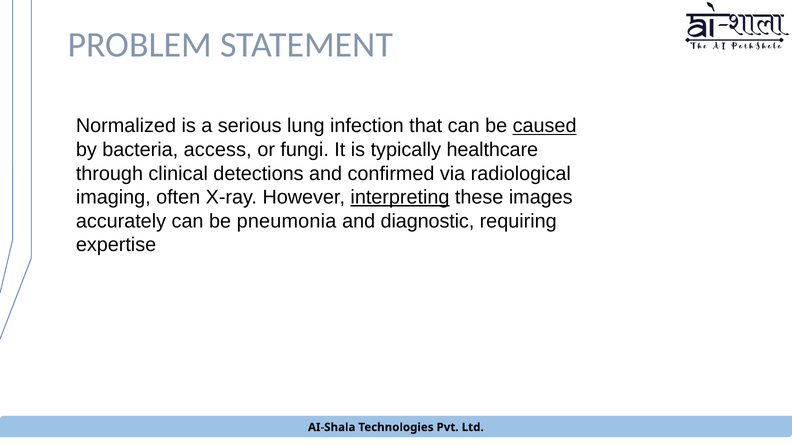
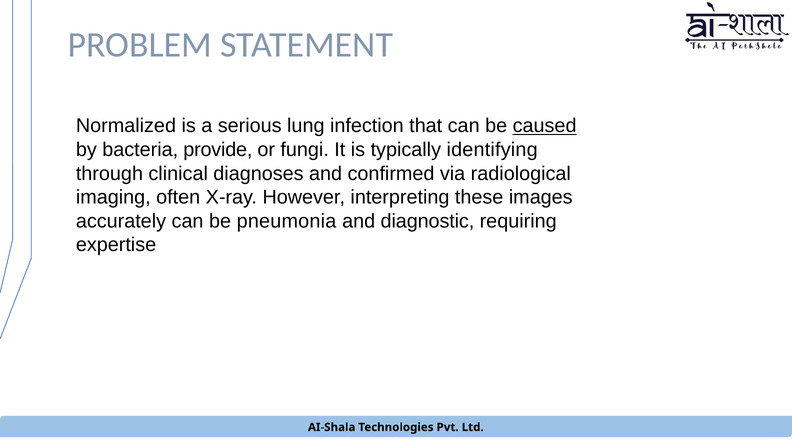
access: access -> provide (218, 150)
healthcare: healthcare -> identifying (492, 150)
detections: detections -> diagnoses (258, 173)
interpreting underline: present -> none (400, 197)
